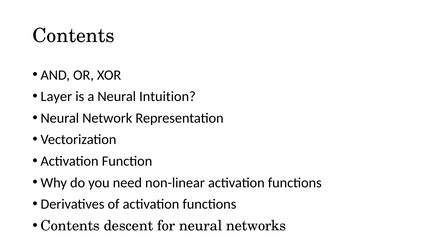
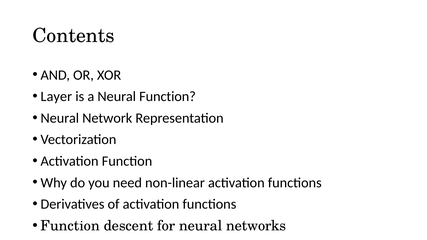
Neural Intuition: Intuition -> Function (168, 97)
Contents: Contents -> Function (70, 226)
